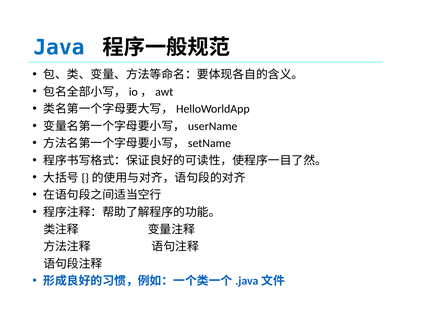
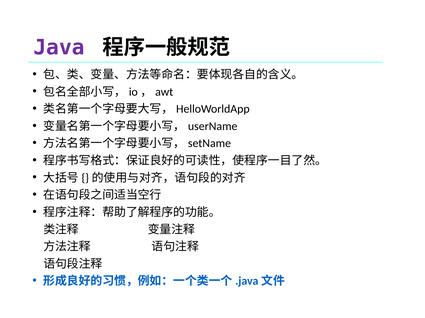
Java colour: blue -> purple (59, 48)
